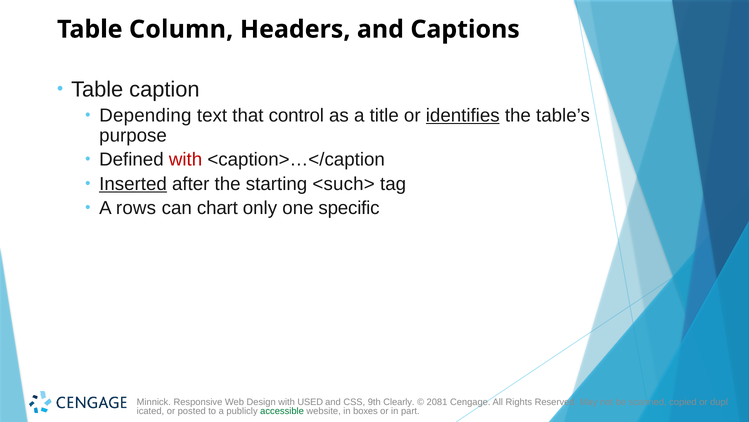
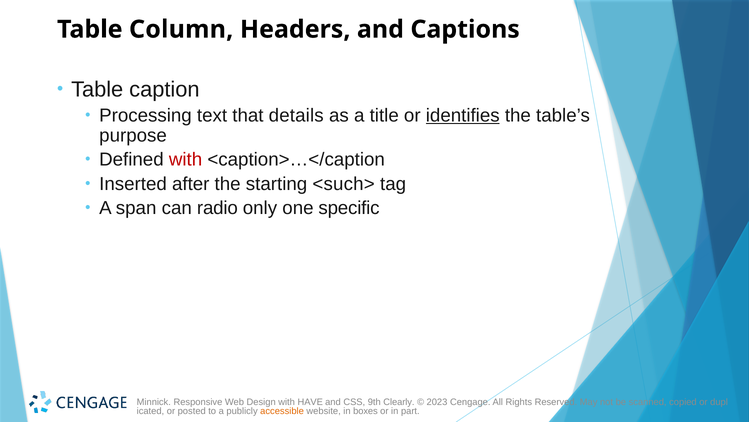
Depending: Depending -> Processing (145, 115)
control: control -> details (296, 115)
Inserted underline: present -> none (133, 184)
rows: rows -> span (136, 208)
chart: chart -> radio (217, 208)
USED: USED -> HAVE (310, 401)
2081: 2081 -> 2023 (437, 401)
accessible colour: green -> orange (282, 411)
